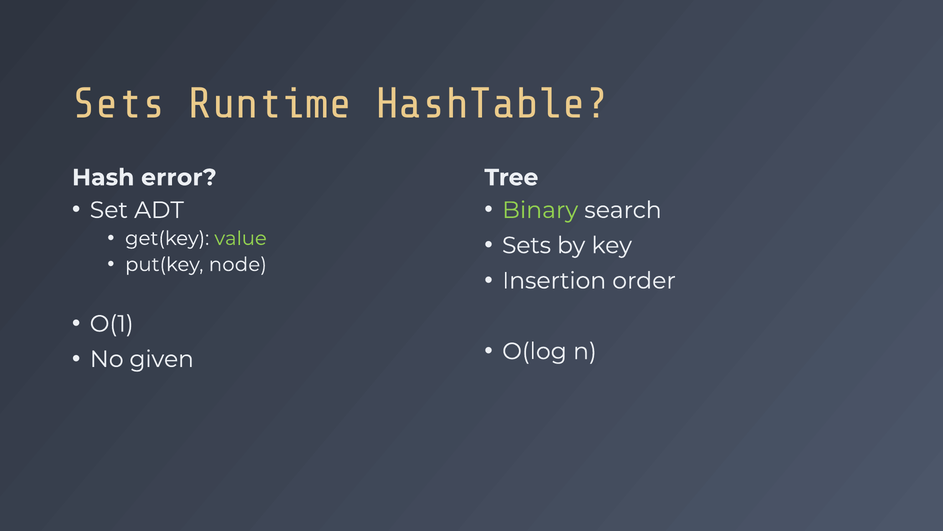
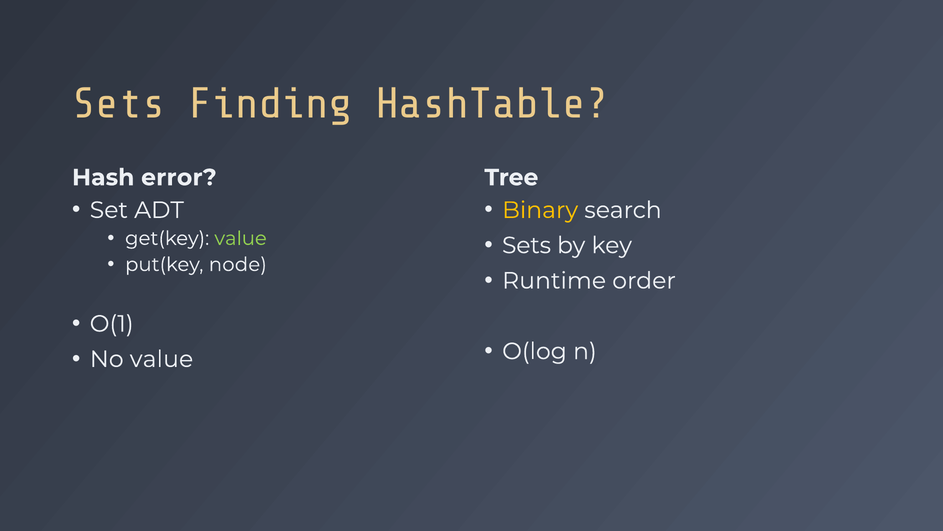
Runtime: Runtime -> Finding (270, 104)
Binary colour: light green -> yellow (540, 210)
Insertion: Insertion -> Runtime (554, 280)
No given: given -> value (162, 359)
